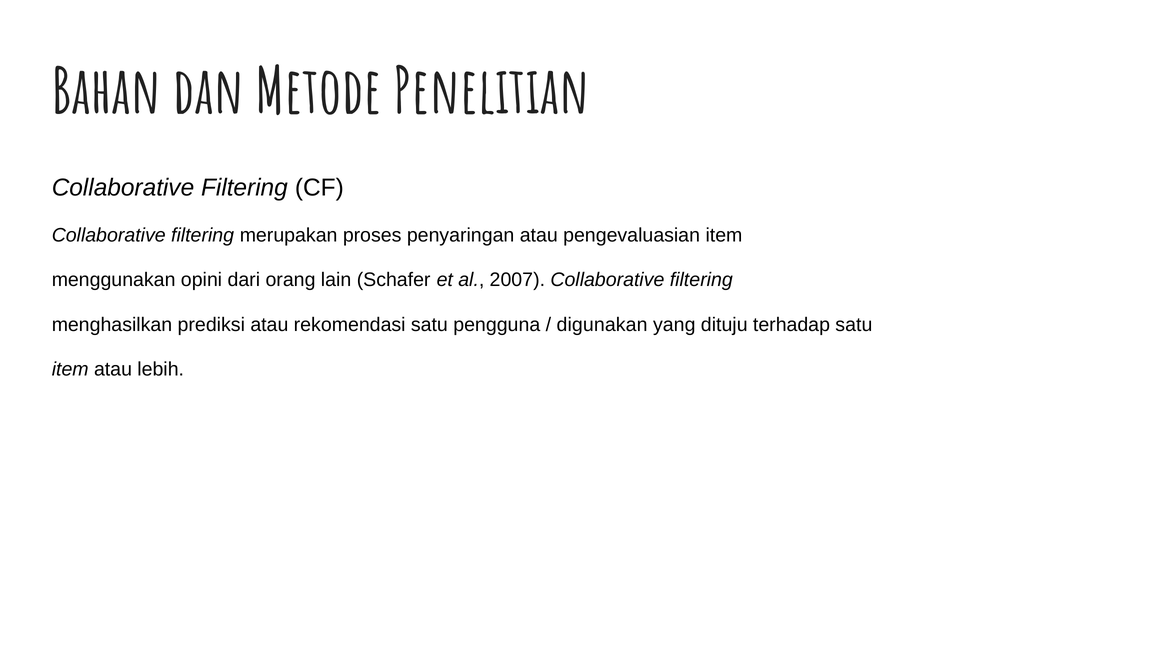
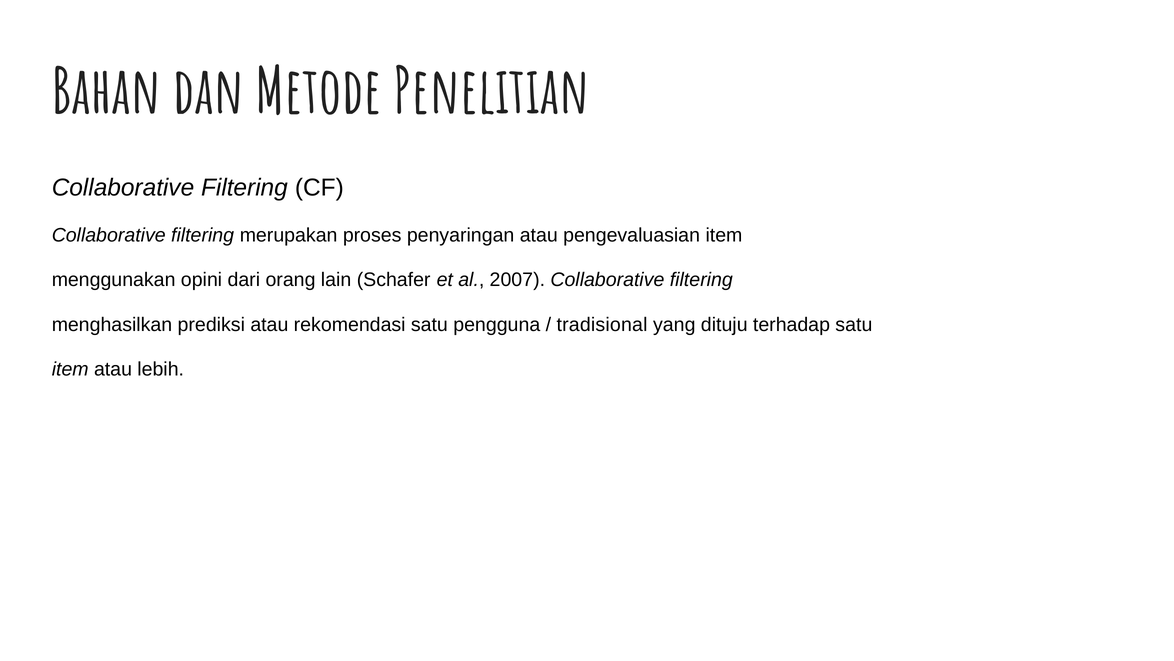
digunakan: digunakan -> tradisional (602, 324)
